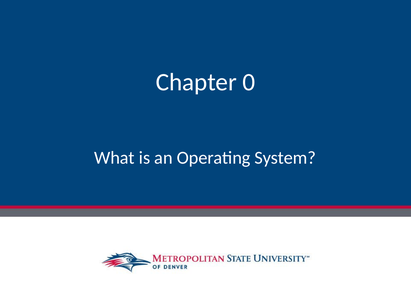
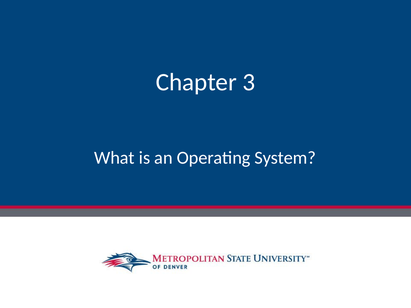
0: 0 -> 3 (249, 82)
